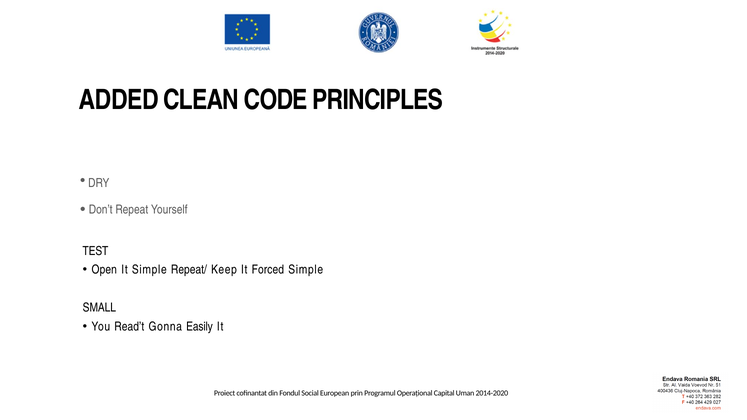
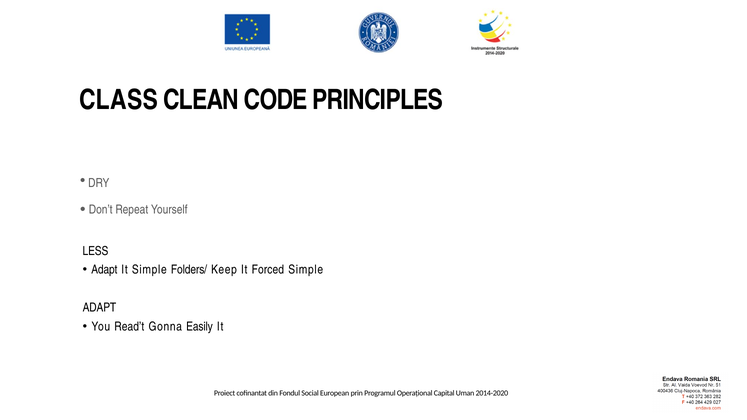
ADDED: ADDED -> CLASS (118, 100)
TEST: TEST -> LESS (95, 251)
Open: Open -> Adapt (104, 270)
Repeat/: Repeat/ -> Folders/ (189, 270)
SMALL: SMALL -> ADAPT (99, 308)
